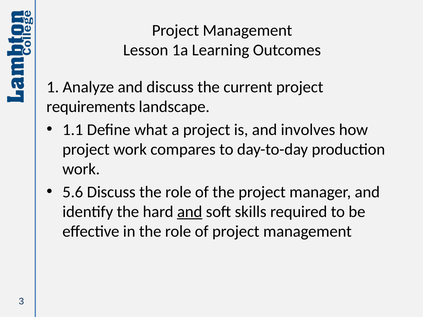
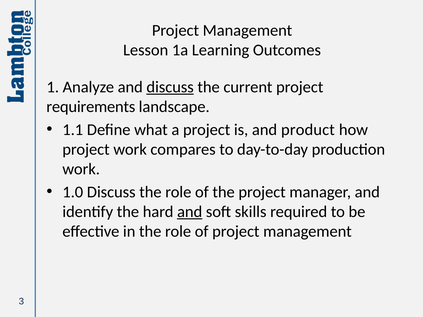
discuss underline: none -> present (170, 87)
involves: involves -> product (308, 130)
5.6: 5.6 -> 1.0 (73, 192)
